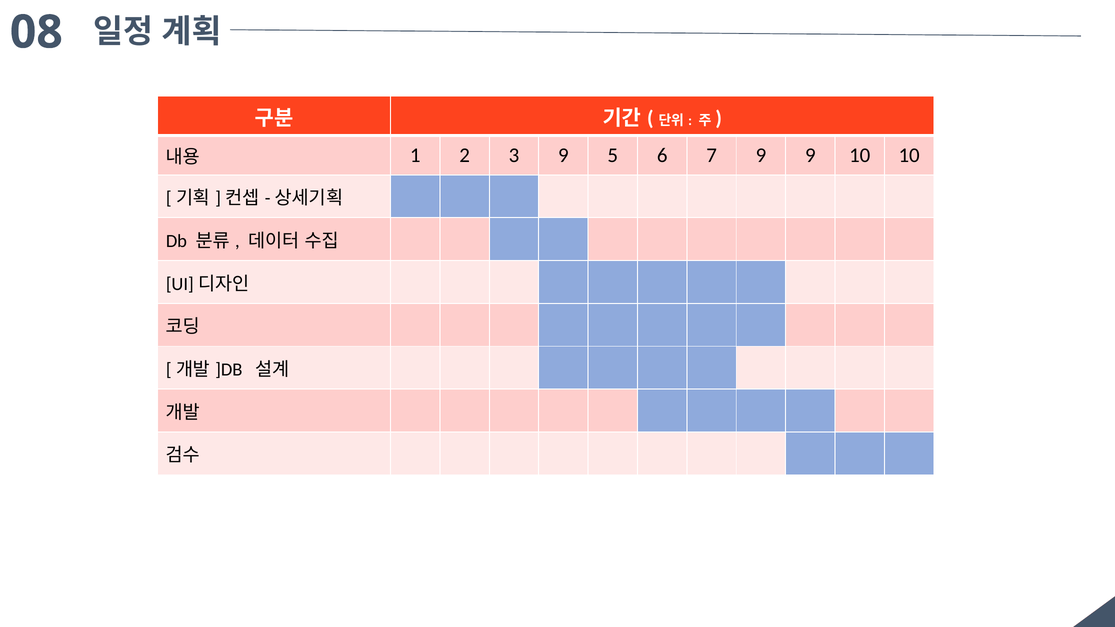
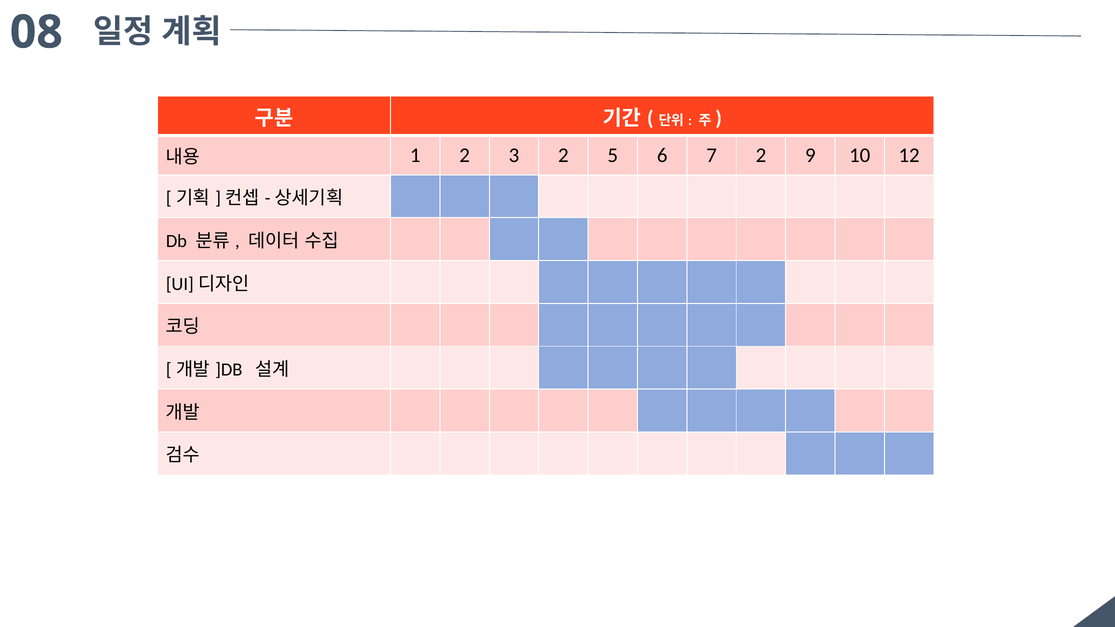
3 9: 9 -> 2 (563, 155)
7 9: 9 -> 2 (761, 155)
10 10: 10 -> 12 (909, 155)
